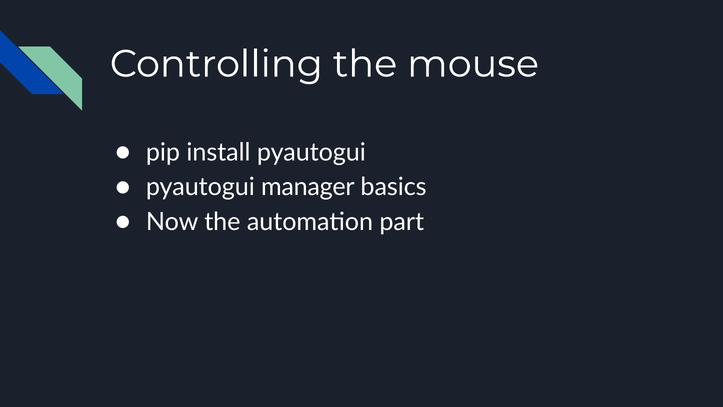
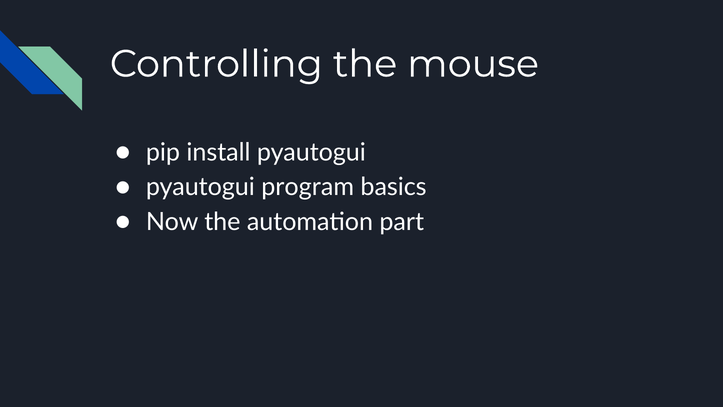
manager: manager -> program (308, 187)
